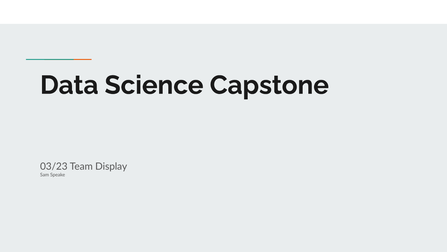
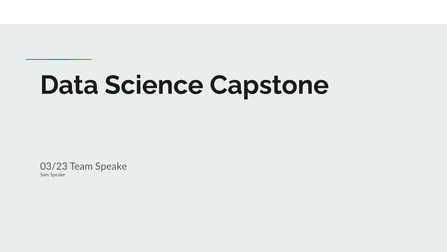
Team Display: Display -> Speake (111, 166)
